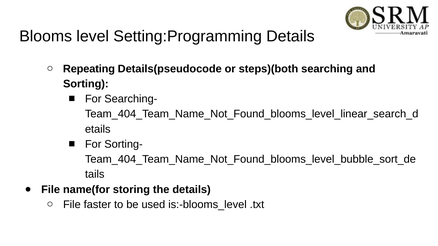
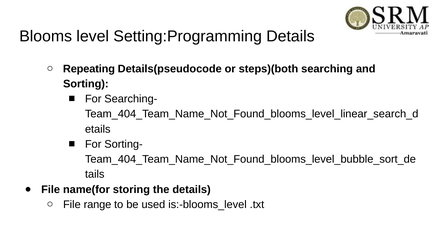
faster: faster -> range (97, 205)
